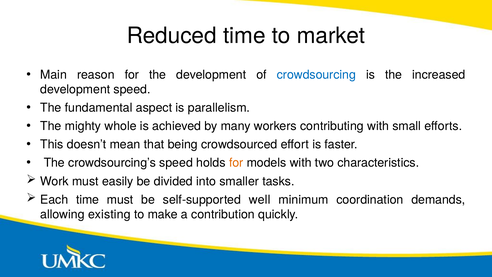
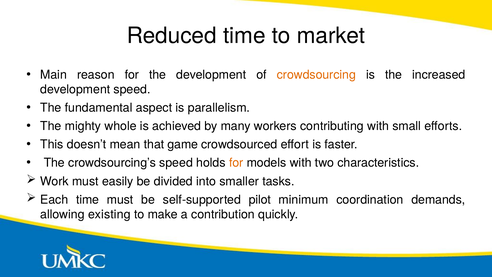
crowdsourcing colour: blue -> orange (316, 75)
being: being -> game (183, 144)
well: well -> pilot (260, 199)
